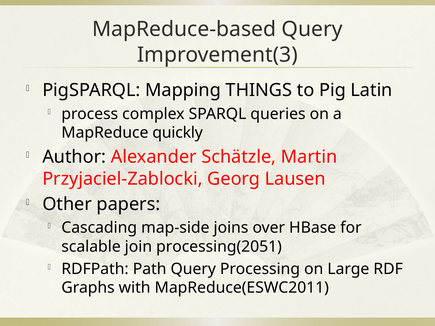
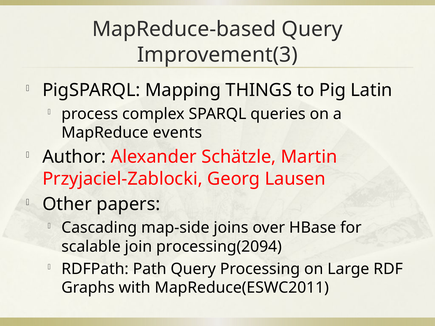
quickly: quickly -> events (177, 133)
processing(2051: processing(2051 -> processing(2094 (219, 247)
